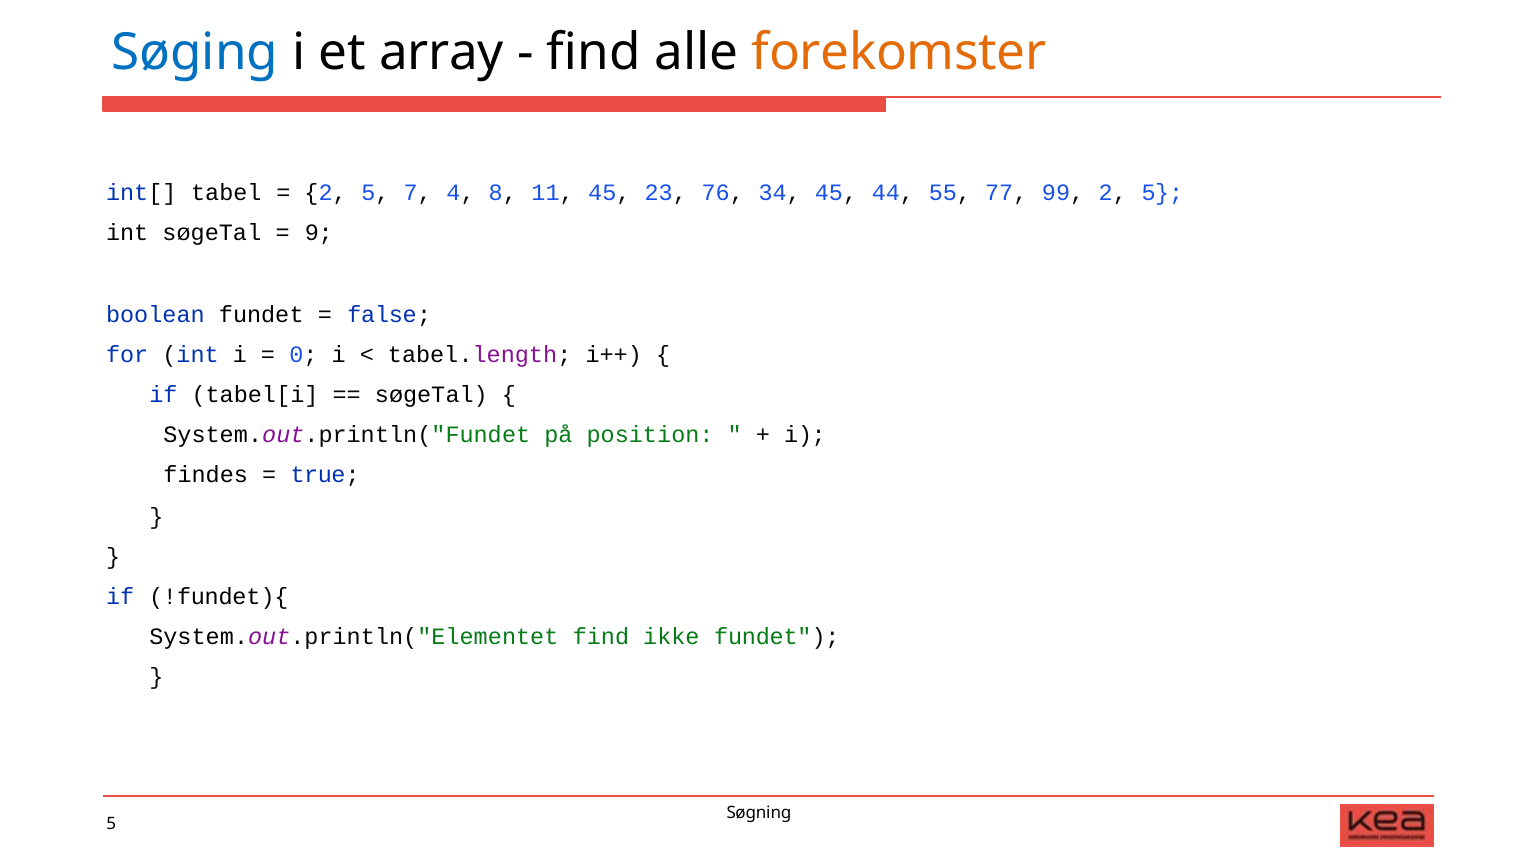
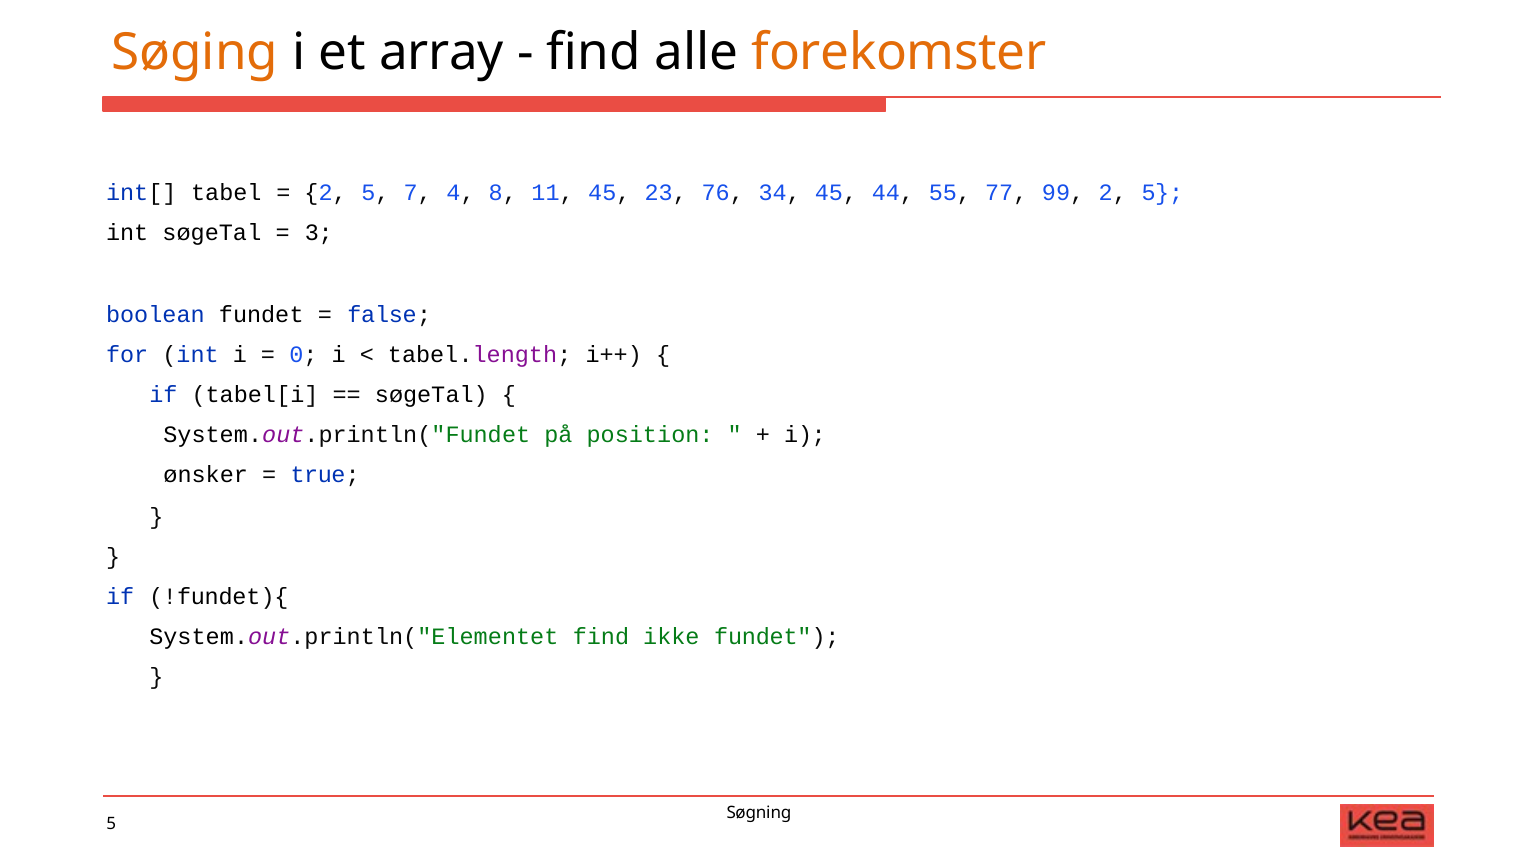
Søging colour: blue -> orange (195, 52)
9: 9 -> 3 (319, 233)
findes: findes -> ønsker (206, 475)
